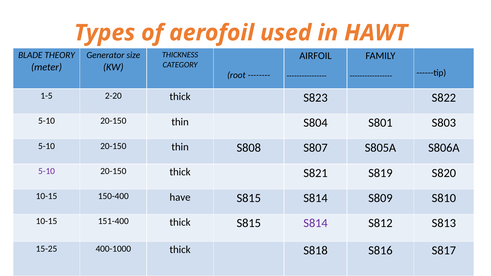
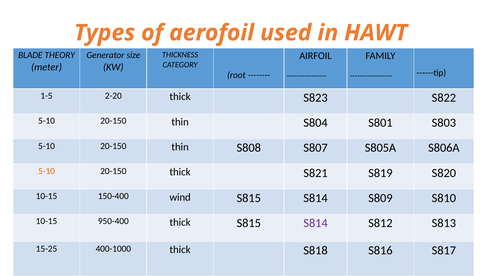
5-10 colour: purple -> orange (47, 171)
have: have -> wind (180, 197)
151-400: 151-400 -> 950-400 (113, 221)
